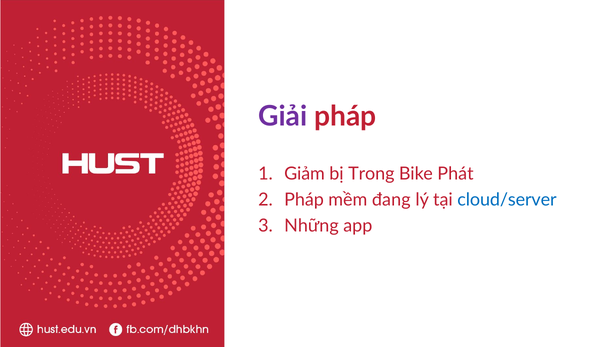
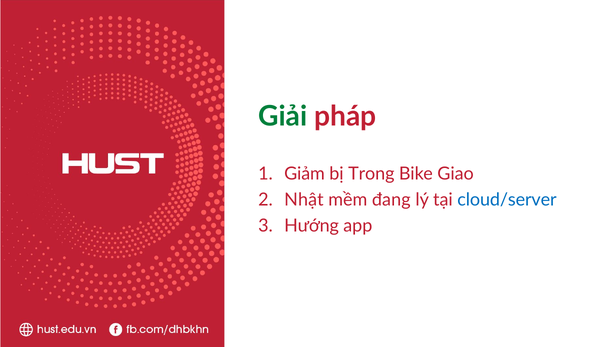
Giải colour: purple -> green (283, 116)
Phát: Phát -> Giao (456, 174)
Pháp: Pháp -> Nhật (304, 199)
Những: Những -> Hướng (312, 225)
